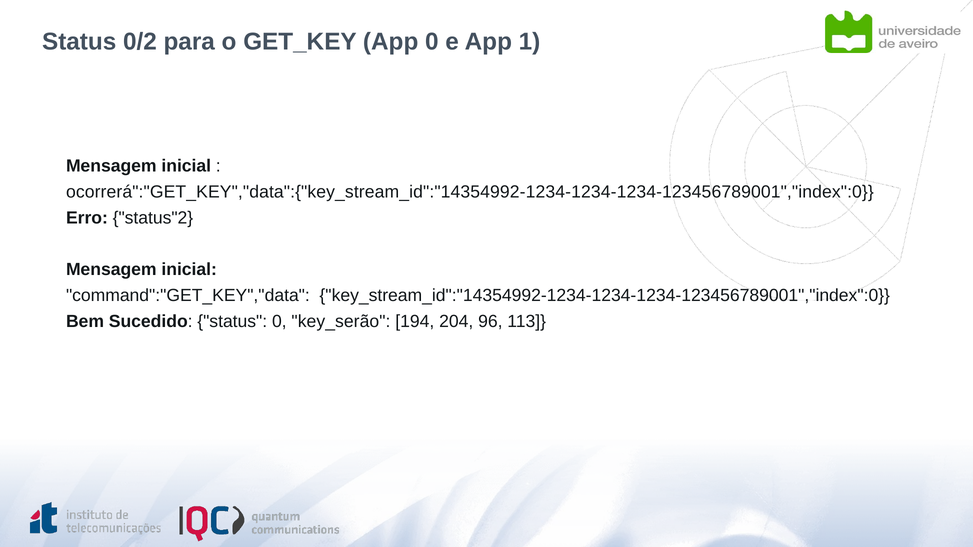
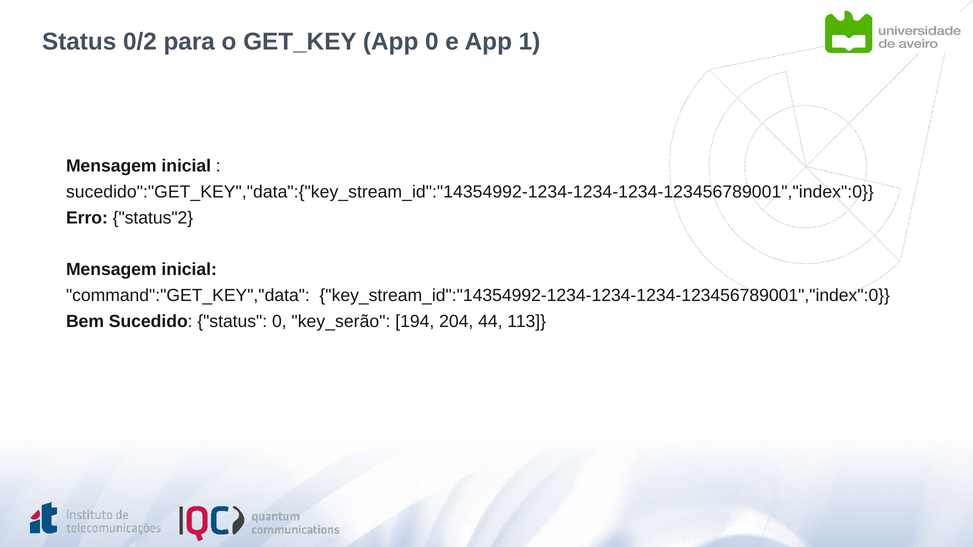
ocorrerá":"GET_KEY","data":{"key_stream_id":"14354992-1234-1234-1234-123456789001","index":0: ocorrerá":"GET_KEY","data":{"key_stream_id":"14354992-1234-1234-1234-123456789001","index":0 -> sucedido":"GET_KEY","data":{"key_stream_id":"14354992-1234-1234-1234-123456789001","index":0 (470, 192)
96: 96 -> 44 (490, 322)
